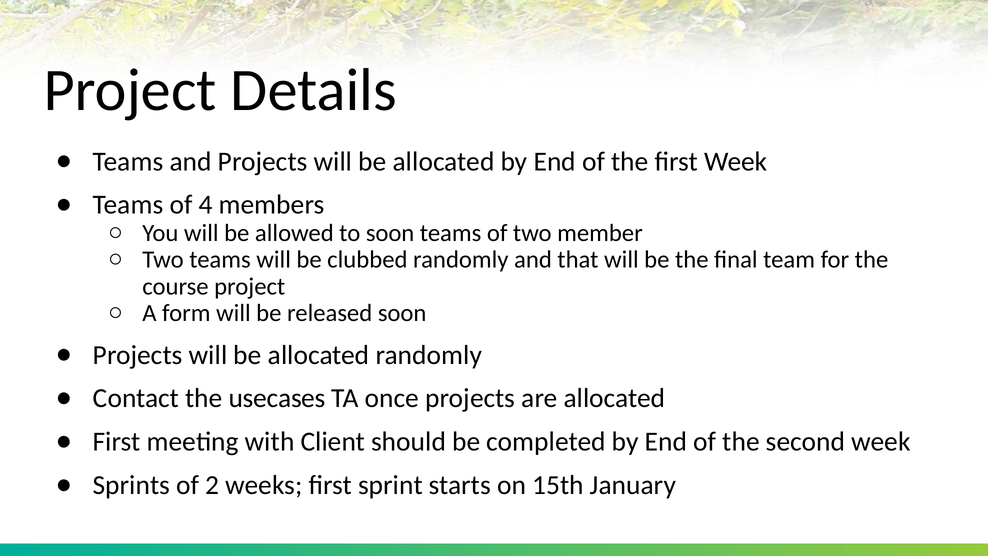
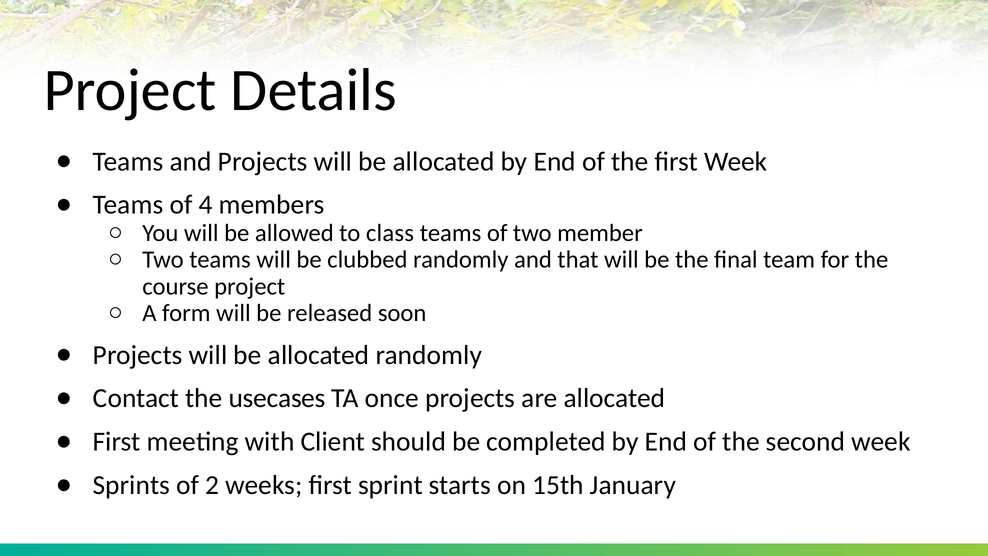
to soon: soon -> class (390, 233)
